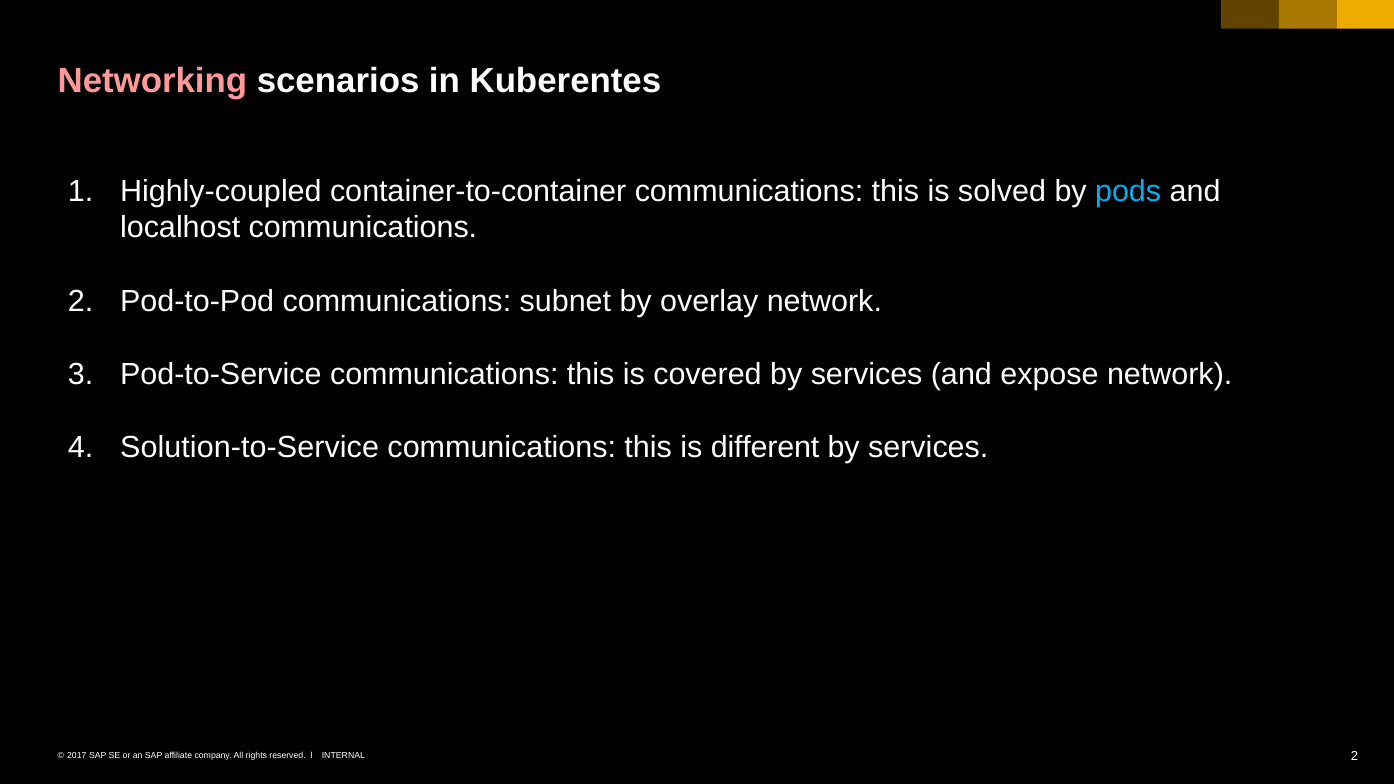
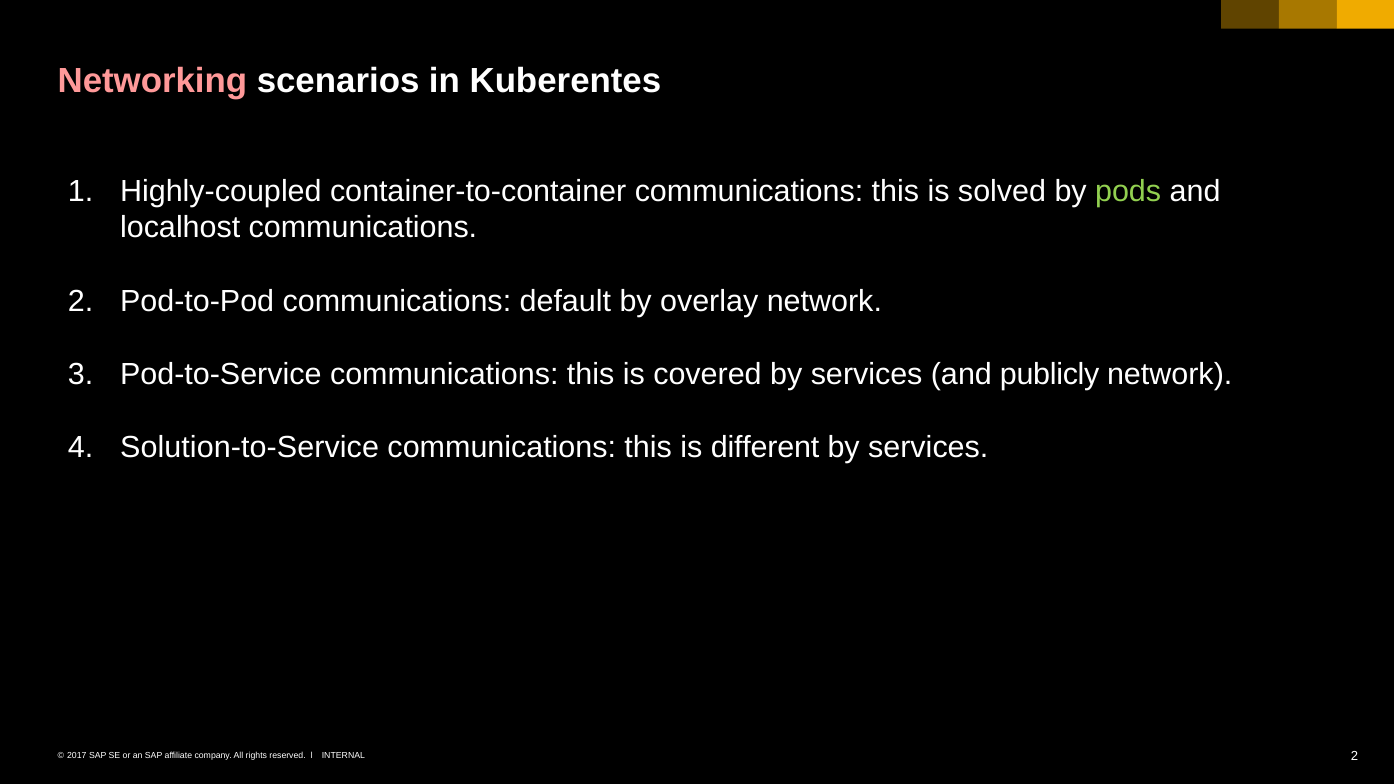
pods colour: light blue -> light green (1128, 191)
subnet: subnet -> default (565, 301)
expose: expose -> publicly (1050, 374)
